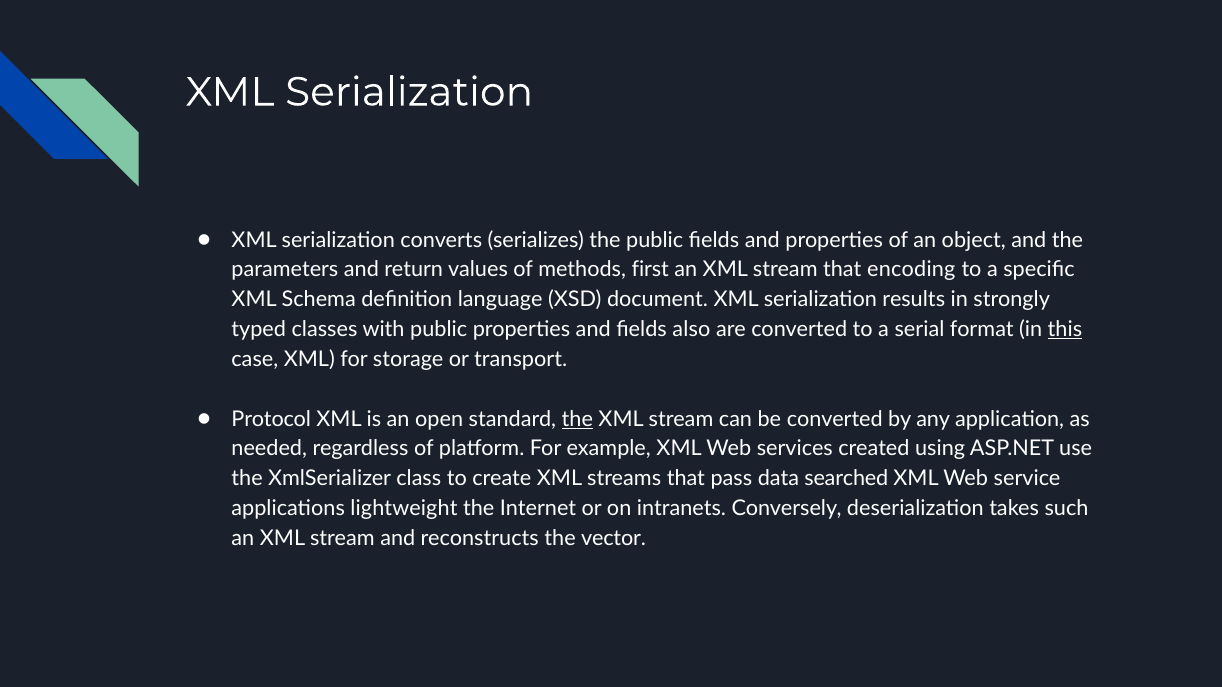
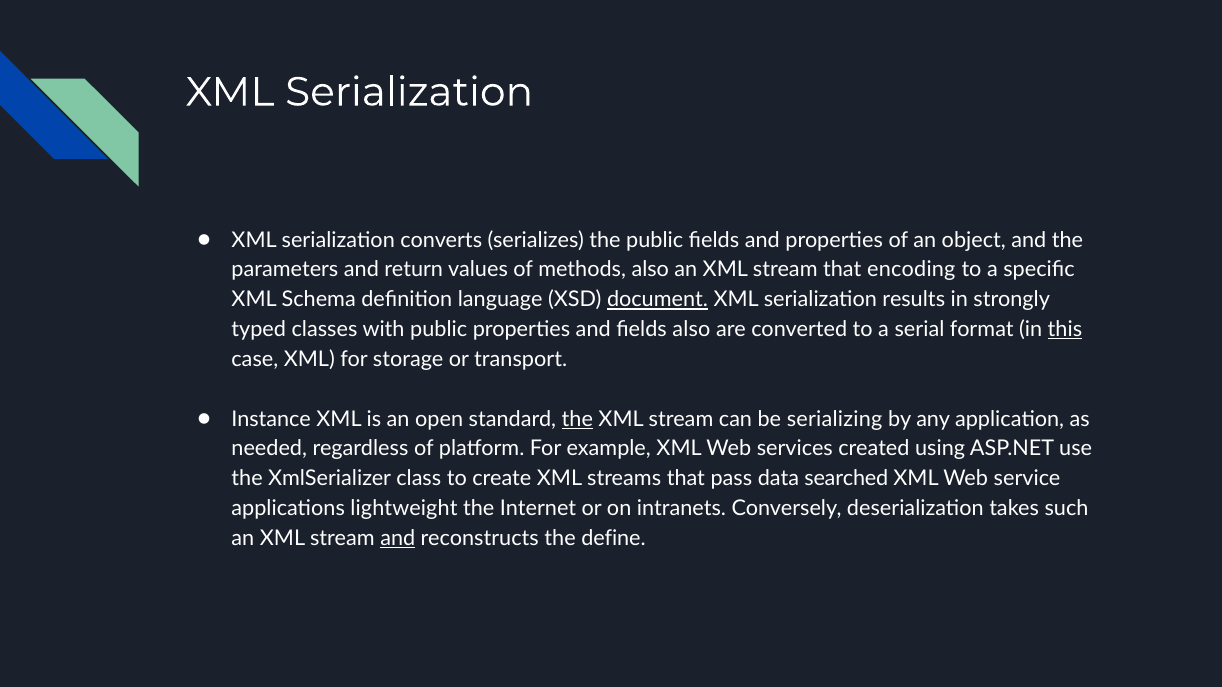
methods first: first -> also (650, 270)
document underline: none -> present (657, 300)
Protocol: Protocol -> Instance (271, 419)
be converted: converted -> serializing (835, 419)
and underline: none -> present (398, 539)
vector: vector -> define (613, 539)
